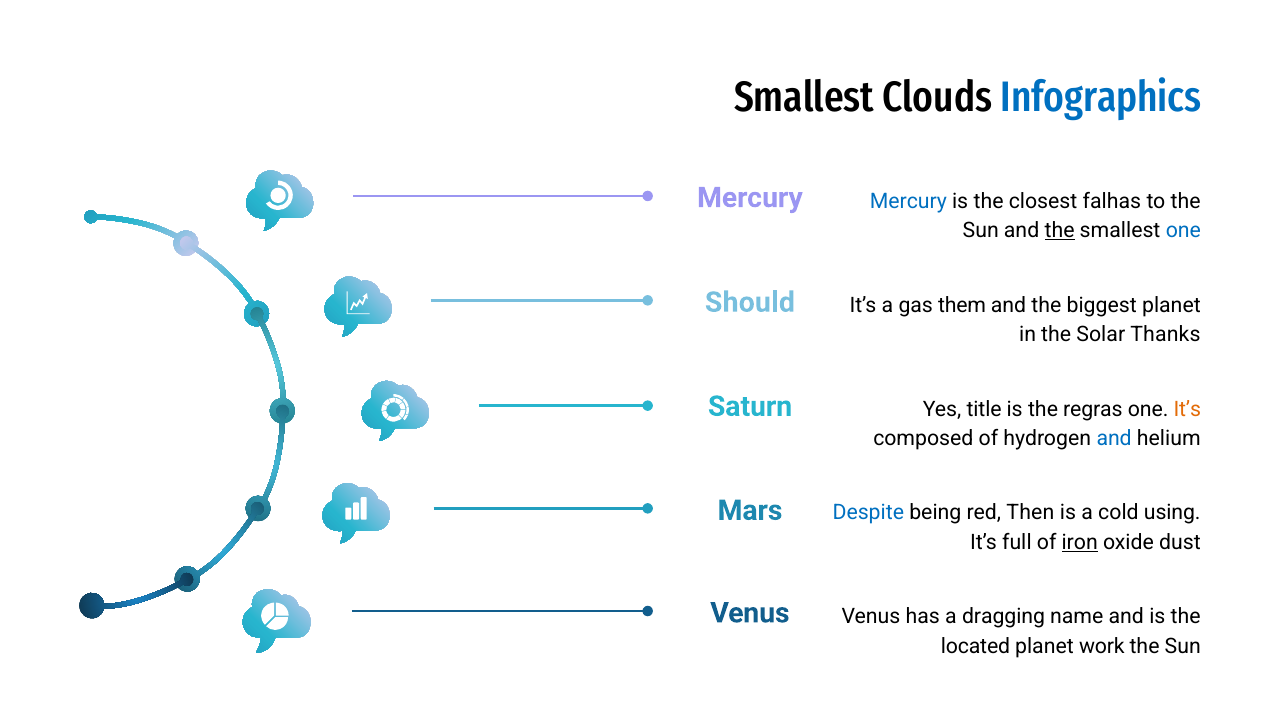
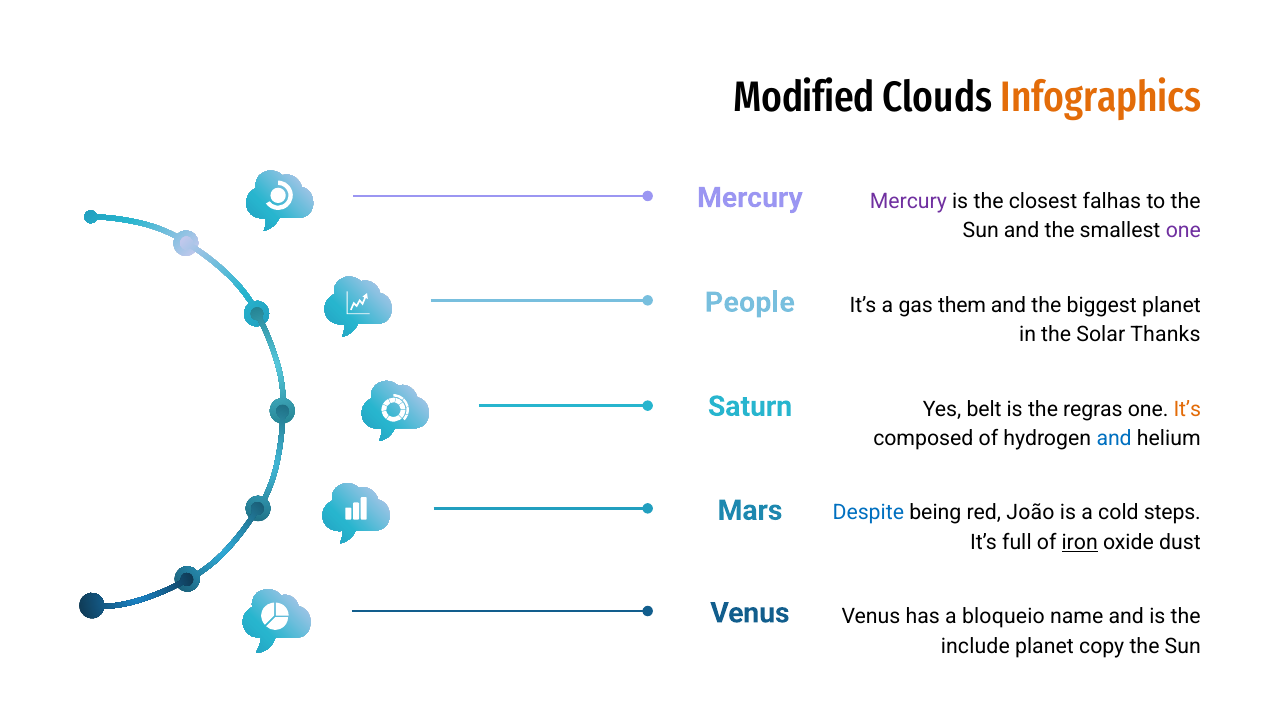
Smallest: Smallest -> Modified (804, 97)
Infographics colour: blue -> orange (1101, 97)
Mercury colour: blue -> purple (908, 201)
the underline: present -> none (1060, 230)
one colour: blue -> purple (1183, 230)
Should: Should -> People (750, 302)
title: title -> belt (984, 409)
Then: Then -> João (1030, 513)
using: using -> steps (1172, 513)
dragging: dragging -> bloqueio (1003, 617)
located: located -> include (975, 646)
work: work -> copy (1102, 646)
